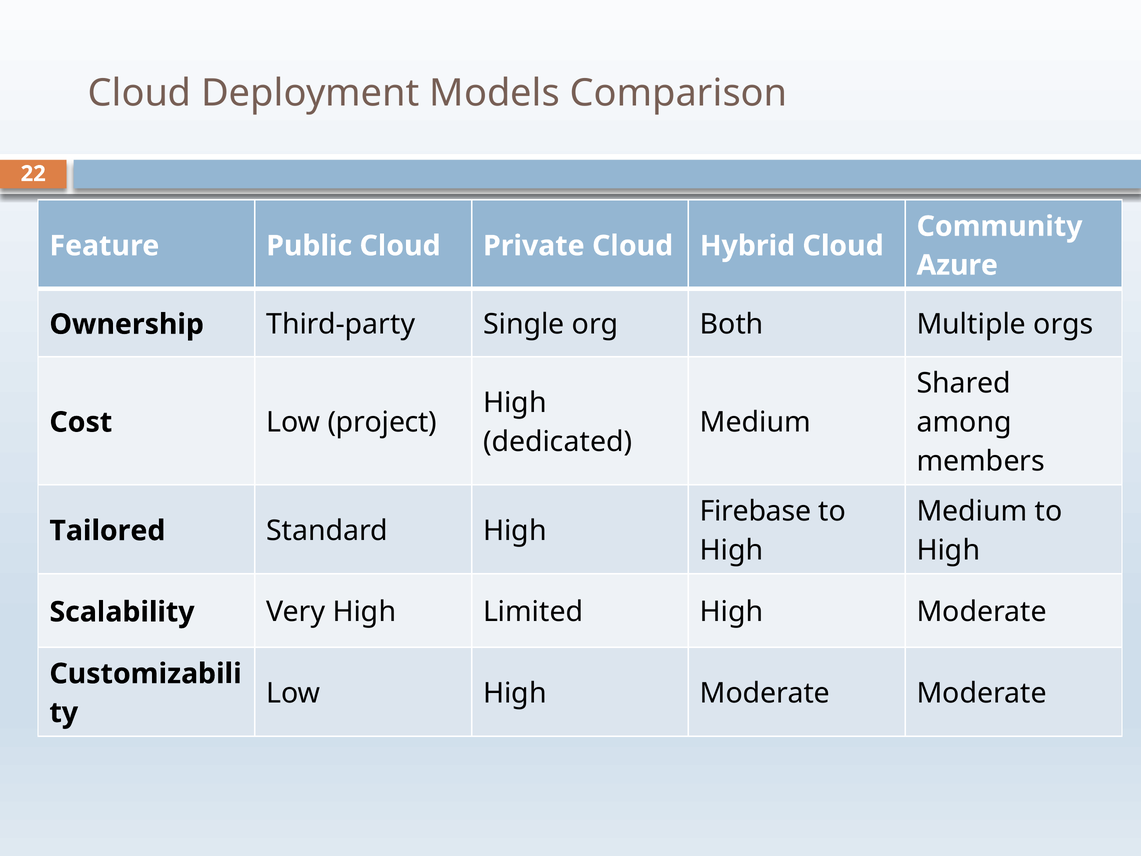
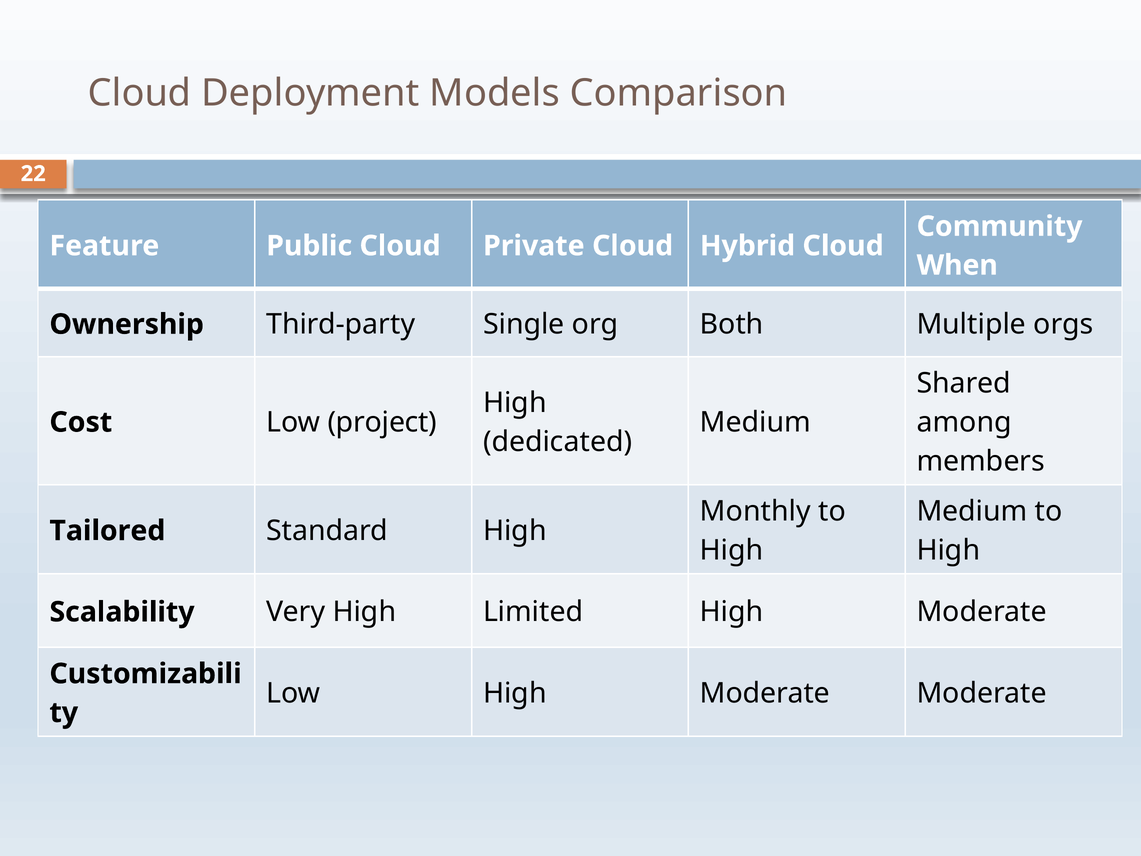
Azure: Azure -> When (957, 265)
Firebase: Firebase -> Monthly (755, 511)
